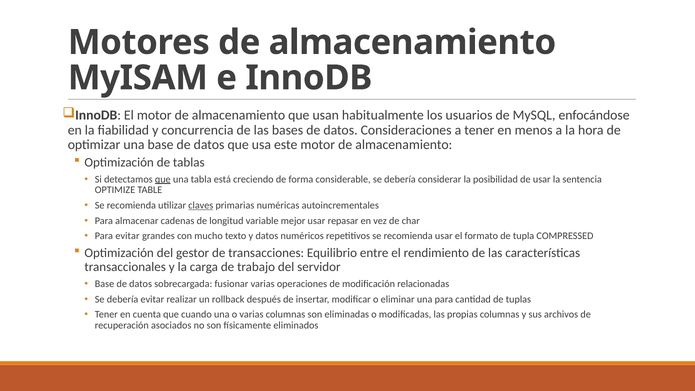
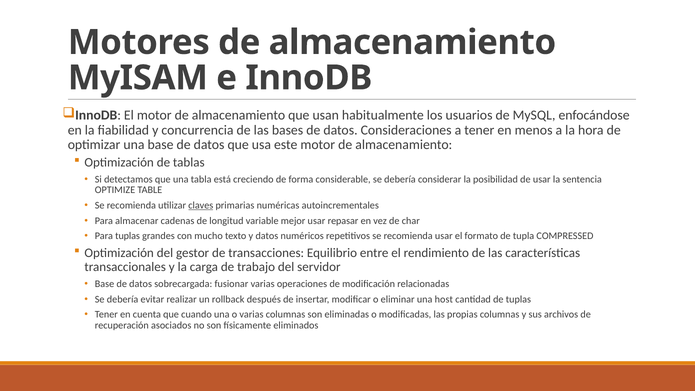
que underline: present -> none (163, 179)
Para evitar: evitar -> tuplas (128, 236)
una para: para -> host (444, 299)
